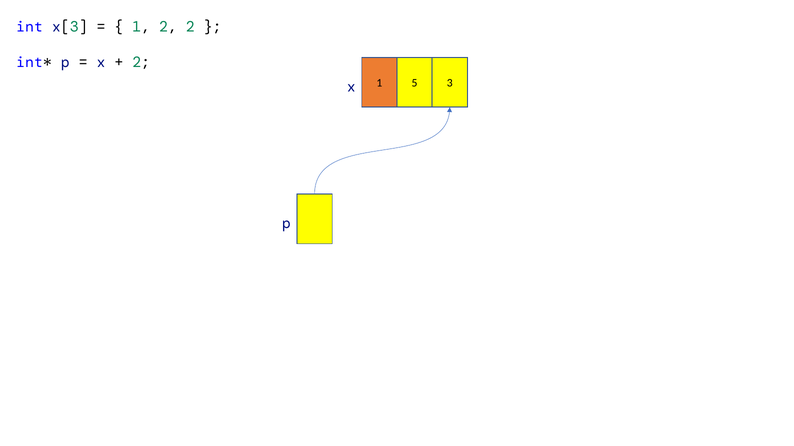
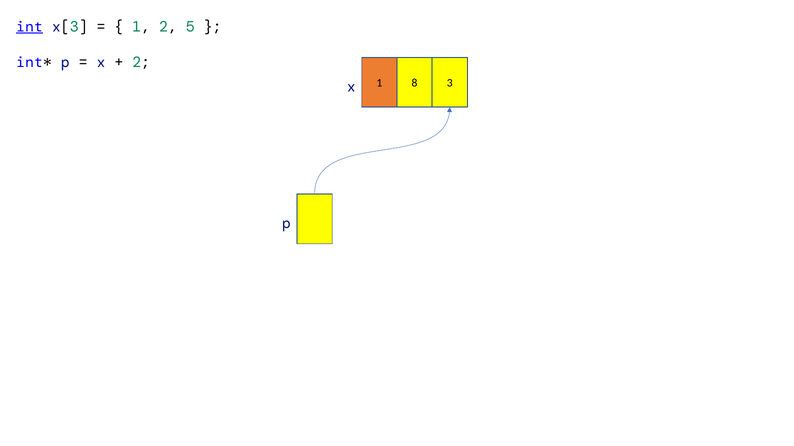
int underline: none -> present (30, 27)
2 2: 2 -> 5 (190, 27)
5: 5 -> 8 (415, 83)
